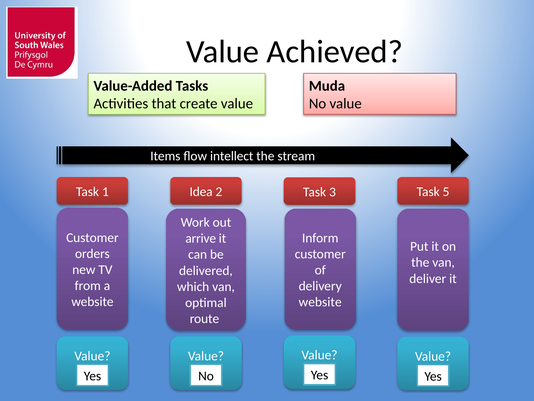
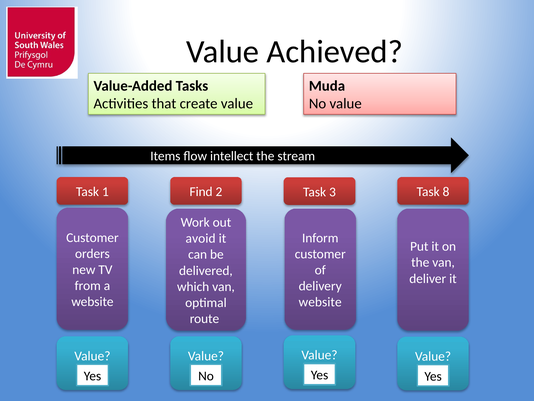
Idea: Idea -> Find (201, 192)
5: 5 -> 8 (446, 192)
arrive: arrive -> avoid (201, 238)
